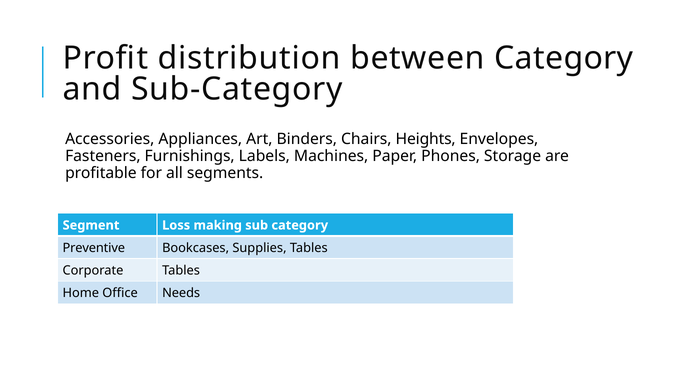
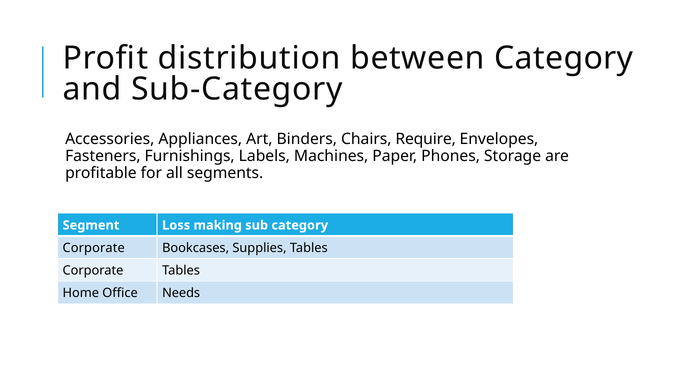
Heights: Heights -> Require (426, 139)
Preventive: Preventive -> Corporate (94, 248)
